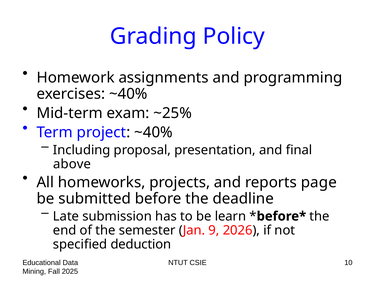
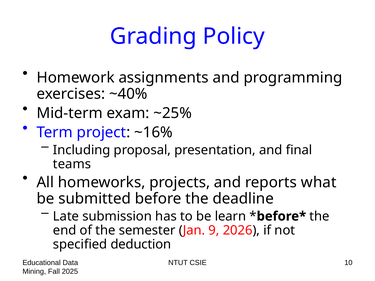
project ~40%: ~40% -> ~16% (154, 133)
above: above -> teams (72, 164)
page: page -> what (319, 183)
